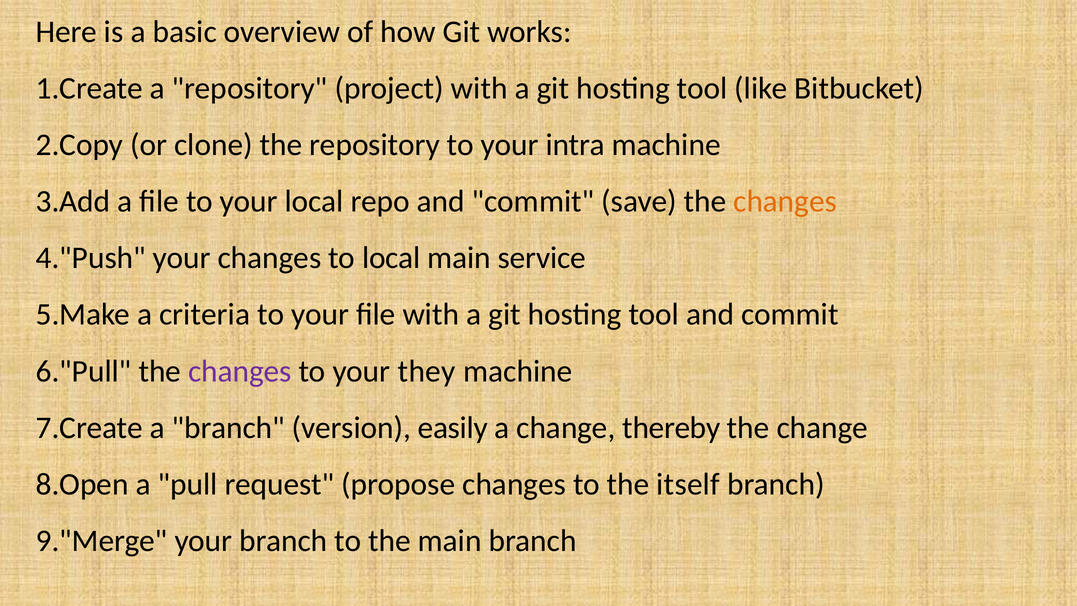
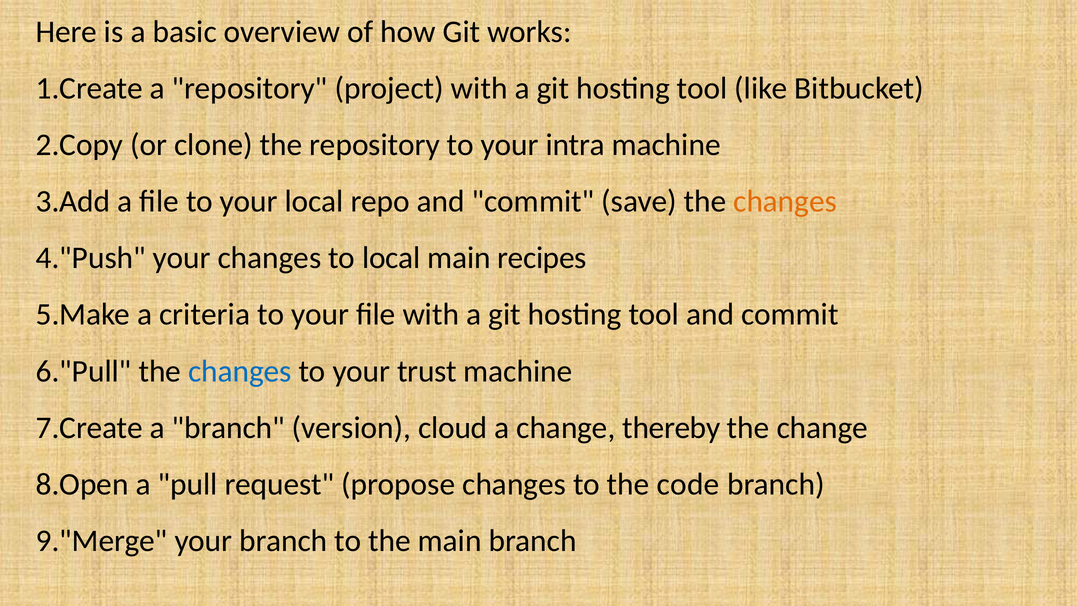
service: service -> recipes (542, 258)
changes colour: purple -> blue (240, 371)
they: they -> trust (427, 371)
easily: easily -> cloud (453, 428)
itself: itself -> code (688, 484)
